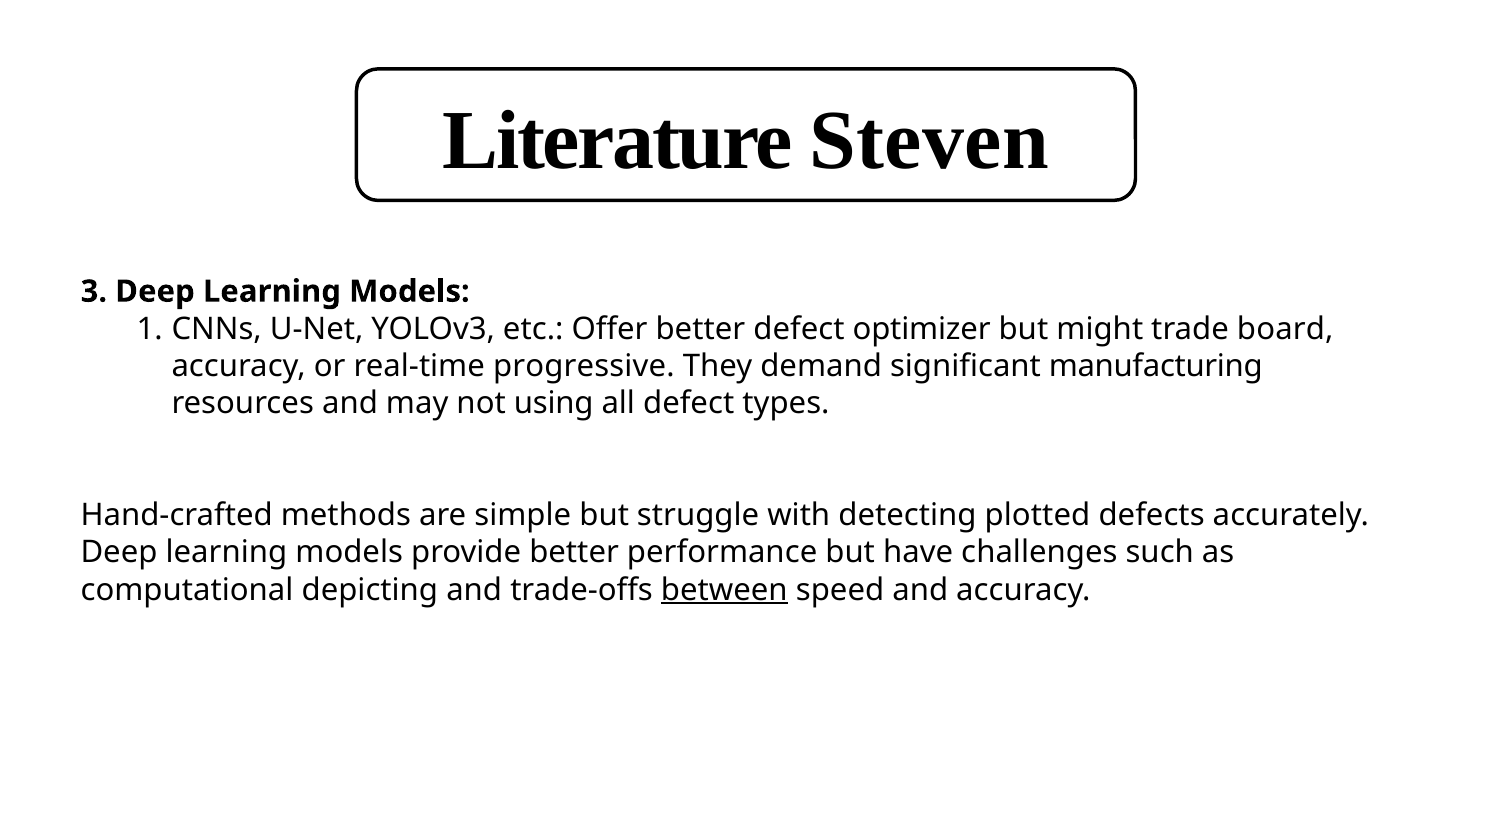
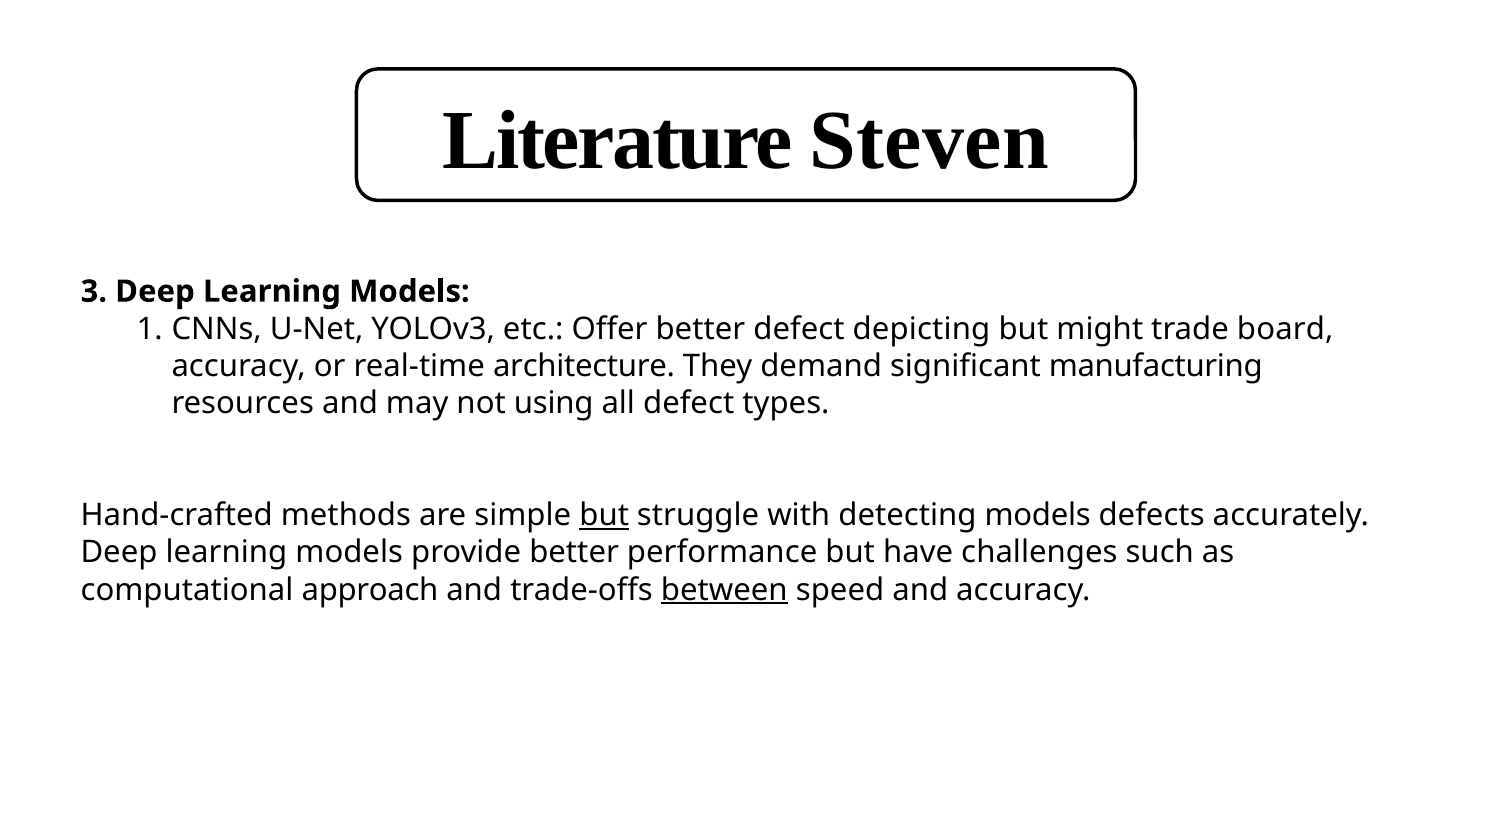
optimizer: optimizer -> depicting (921, 329)
progressive: progressive -> architecture (584, 366)
but underline: none -> present (604, 515)
detecting plotted: plotted -> models (1038, 515)
depicting: depicting -> approach (370, 590)
